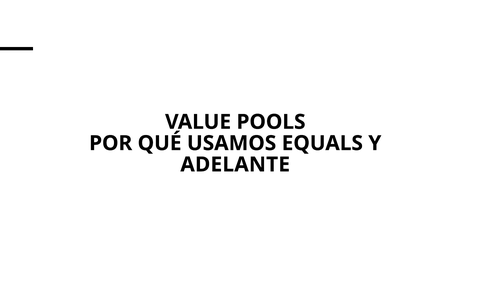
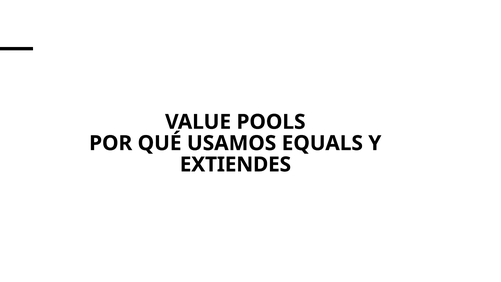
ADELANTE: ADELANTE -> EXTIENDES (235, 164)
